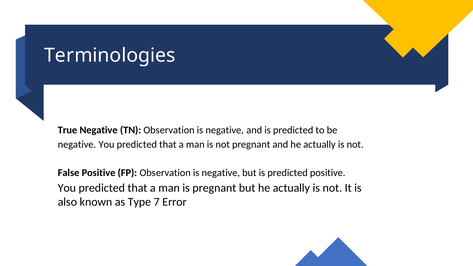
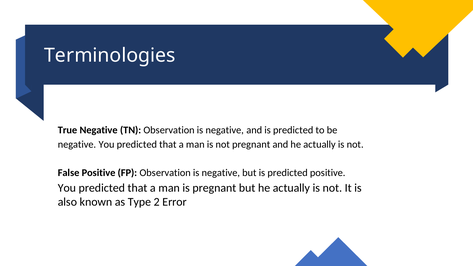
7: 7 -> 2 (157, 202)
